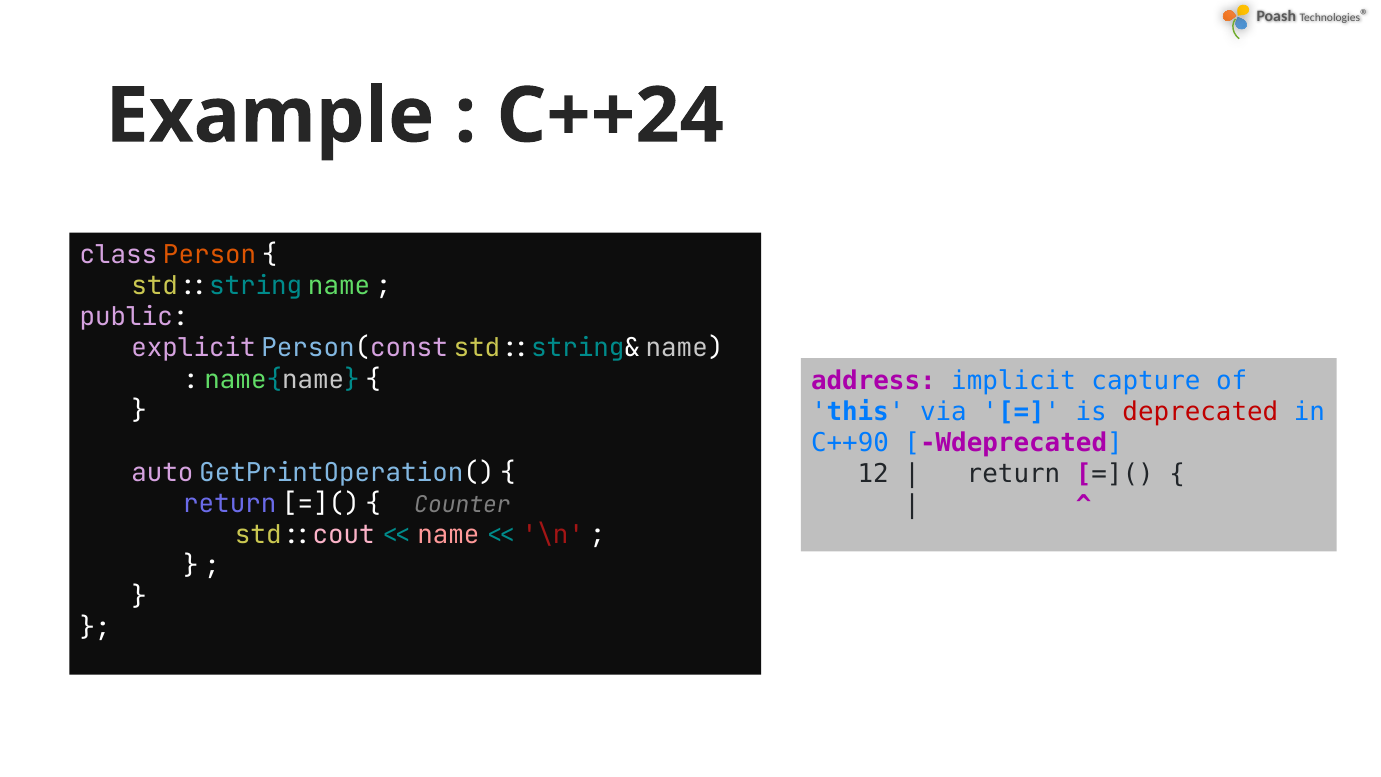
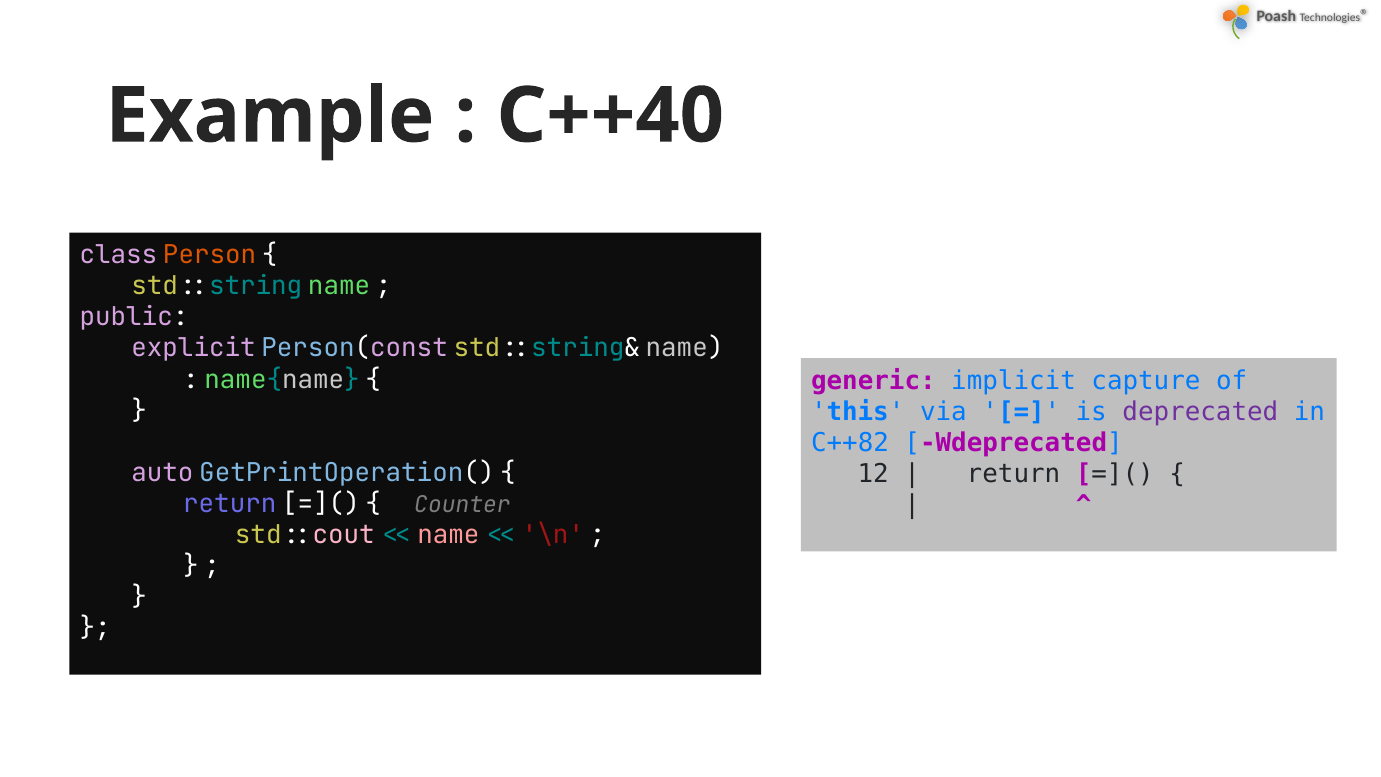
C++24: C++24 -> C++40 (610, 116)
address: address -> generic (873, 381)
deprecated colour: red -> purple (1200, 412)
C++90: C++90 -> C++82 (850, 443)
